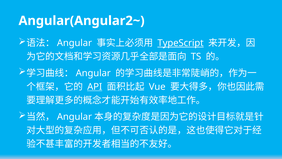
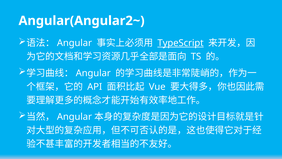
API underline: present -> none (95, 87)
